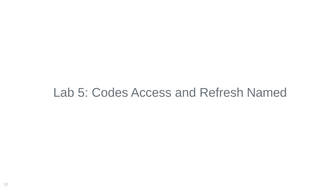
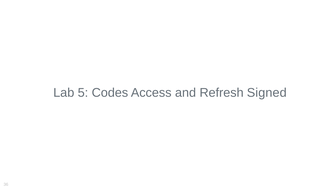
Named: Named -> Signed (267, 93)
